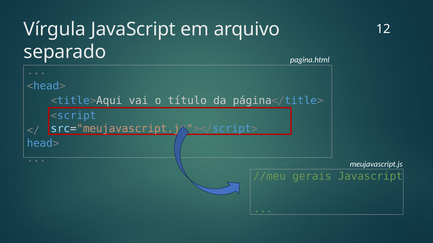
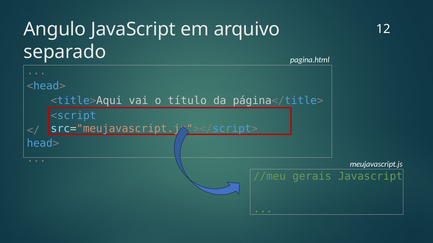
Vírgula: Vírgula -> Angulo (55, 29)
